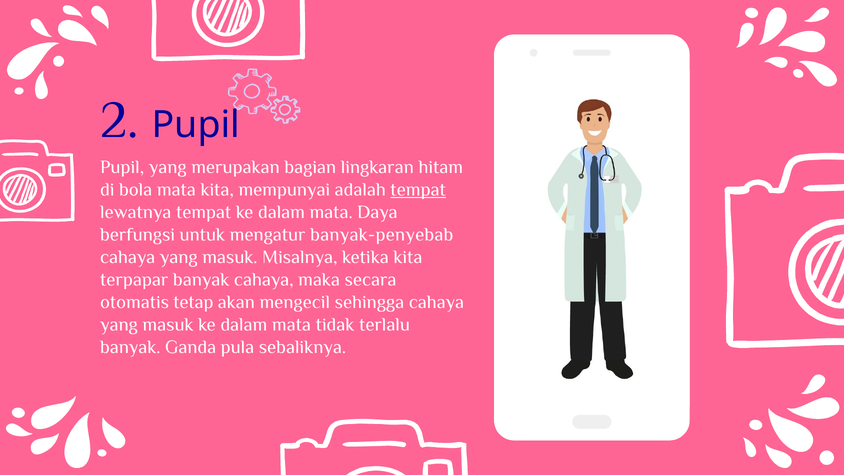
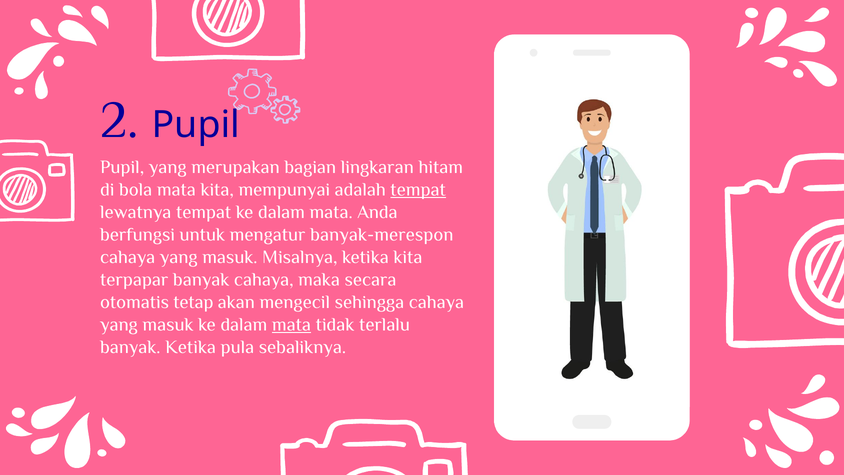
Daya: Daya -> Anda (377, 212)
banyak-penyebab: banyak-penyebab -> banyak-merespon (382, 234)
mata underline: none -> present (291, 324)
banyak Ganda: Ganda -> Ketika (191, 347)
